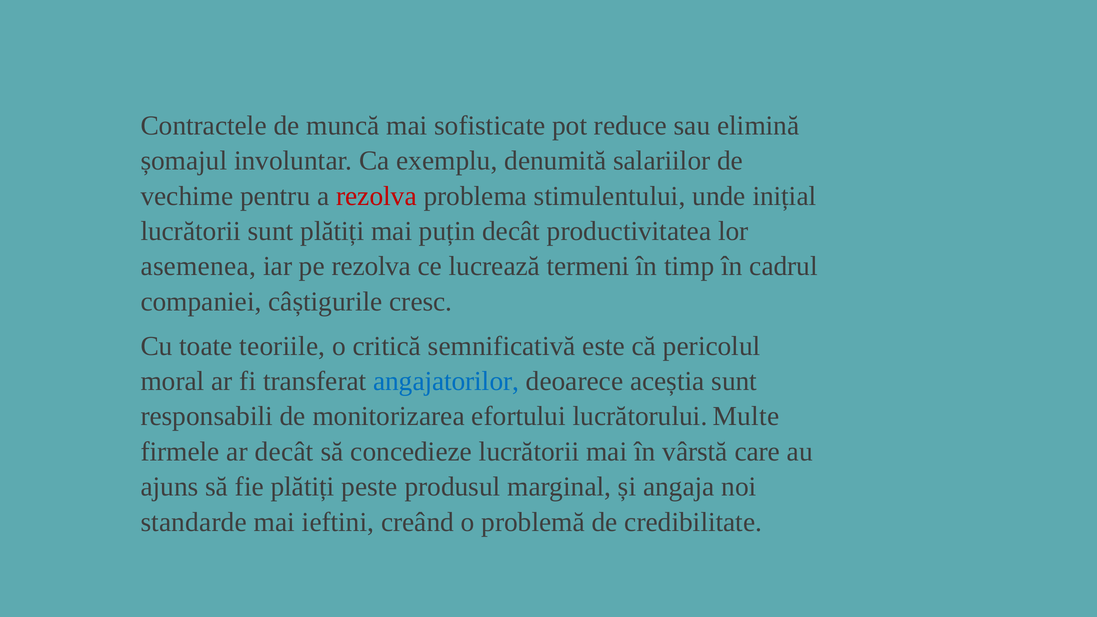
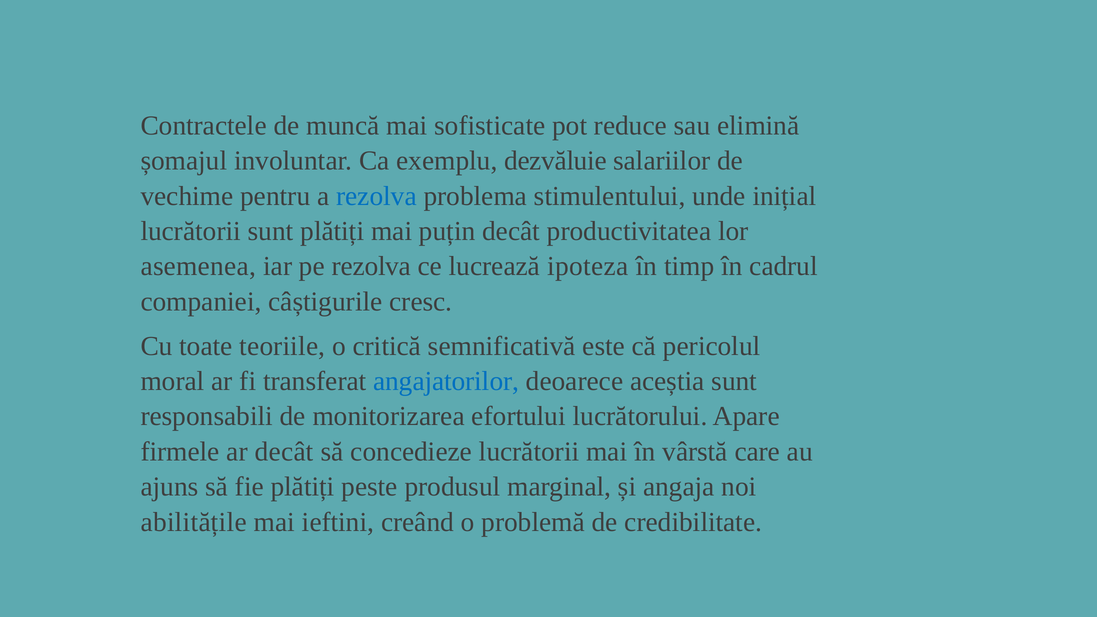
denumită: denumită -> dezvăluie (555, 161)
rezolva colour: red -> blue (376, 196)
termeni: termeni -> ipoteza (588, 266)
Multe: Multe -> Apare (746, 416)
standarde: standarde -> abilitățile (194, 522)
